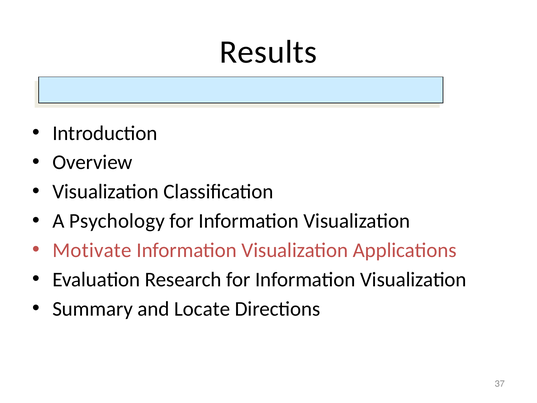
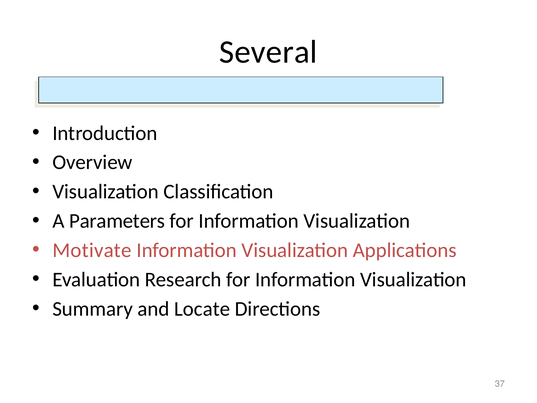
Results: Results -> Several (268, 52)
Psychology: Psychology -> Parameters (117, 221)
